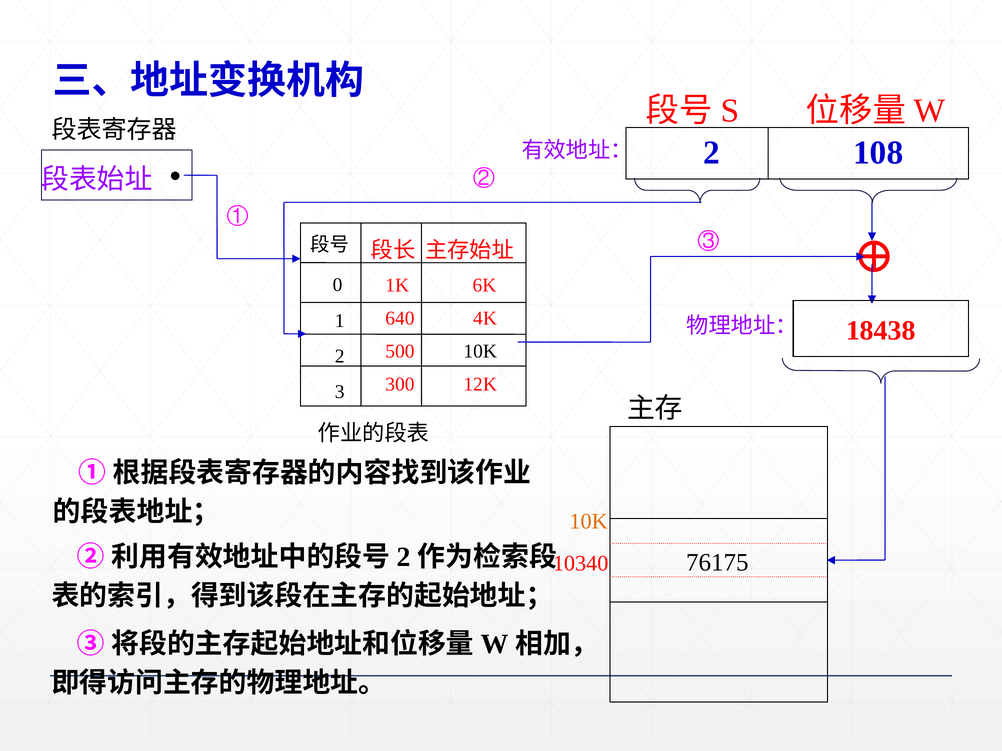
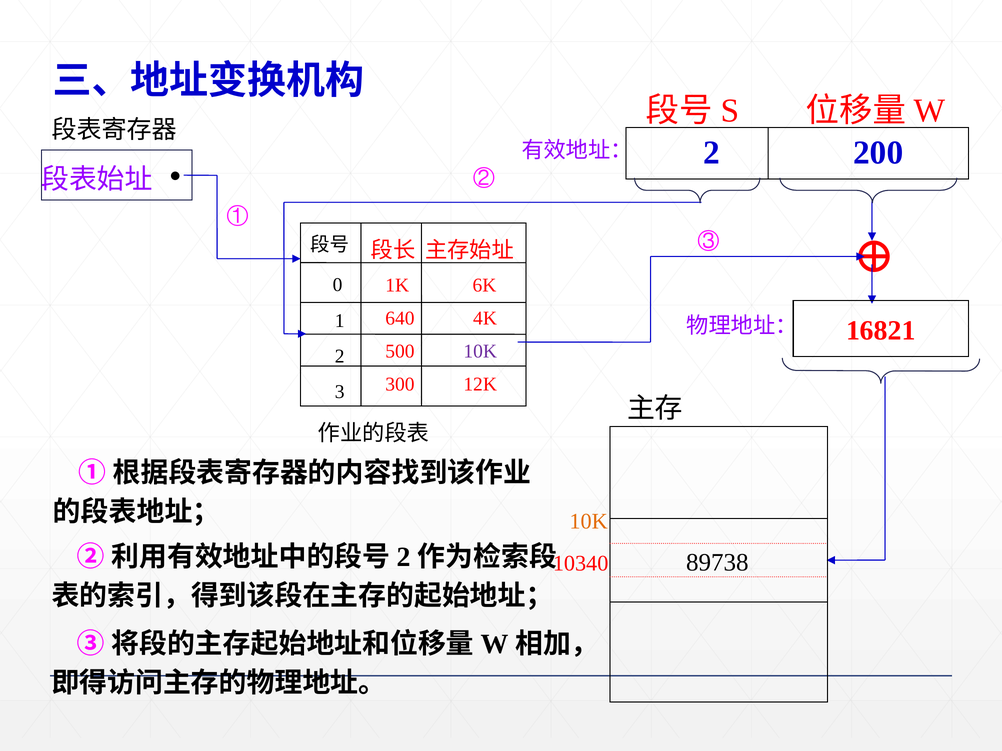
108: 108 -> 200 (878, 153)
18438: 18438 -> 16821 (881, 331)
10K colour: black -> purple (480, 352)
76175: 76175 -> 89738 (717, 563)
